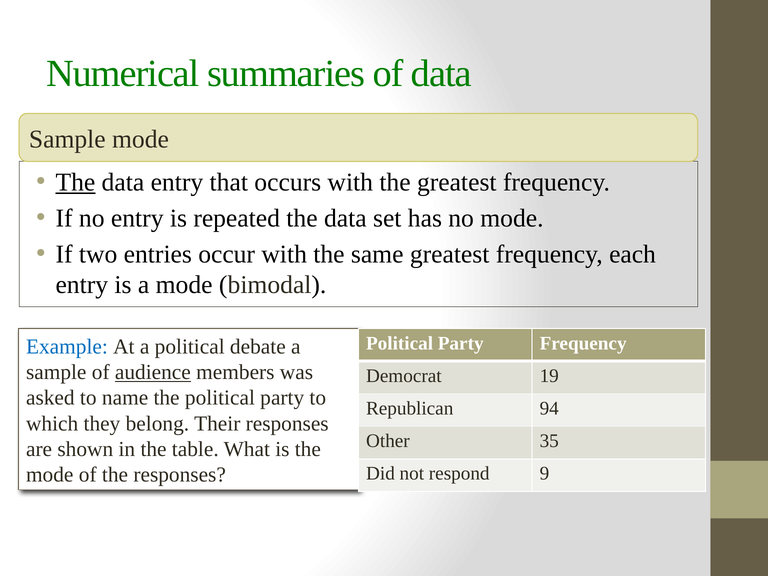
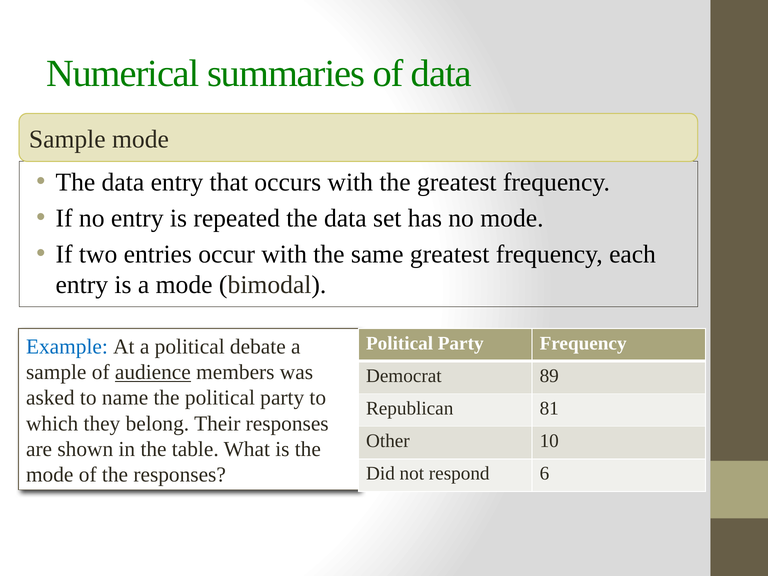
The underline: present -> none (75, 182)
19: 19 -> 89 (549, 376)
94: 94 -> 81 (549, 408)
35: 35 -> 10 (549, 441)
9: 9 -> 6 (544, 473)
